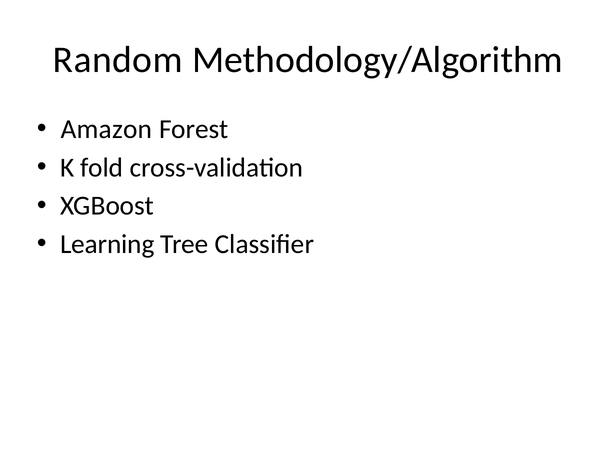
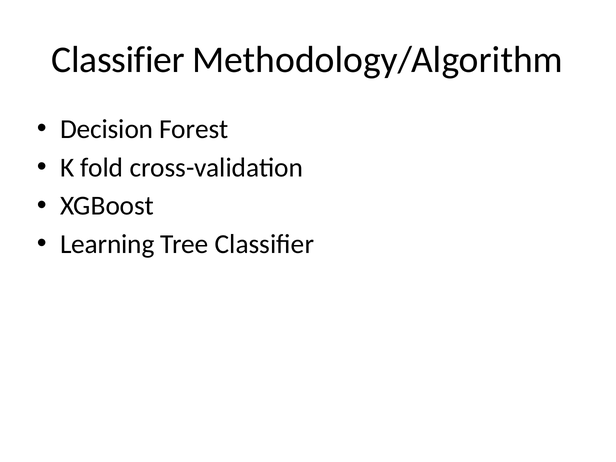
Random: Random -> Classifier (118, 60)
Amazon: Amazon -> Decision (107, 129)
